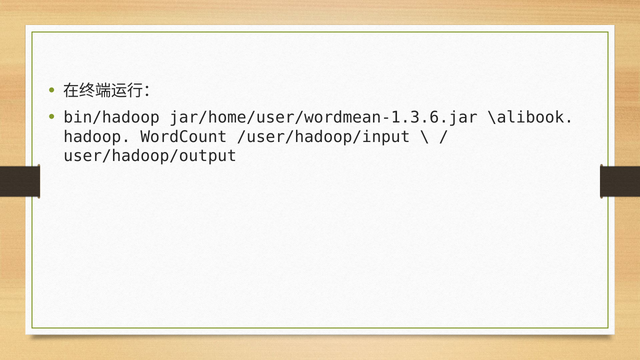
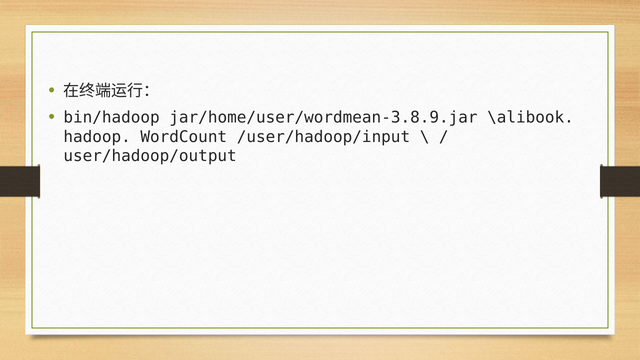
jar/home/user/wordmean-1.3.6.jar: jar/home/user/wordmean-1.3.6.jar -> jar/home/user/wordmean-3.8.9.jar (323, 118)
